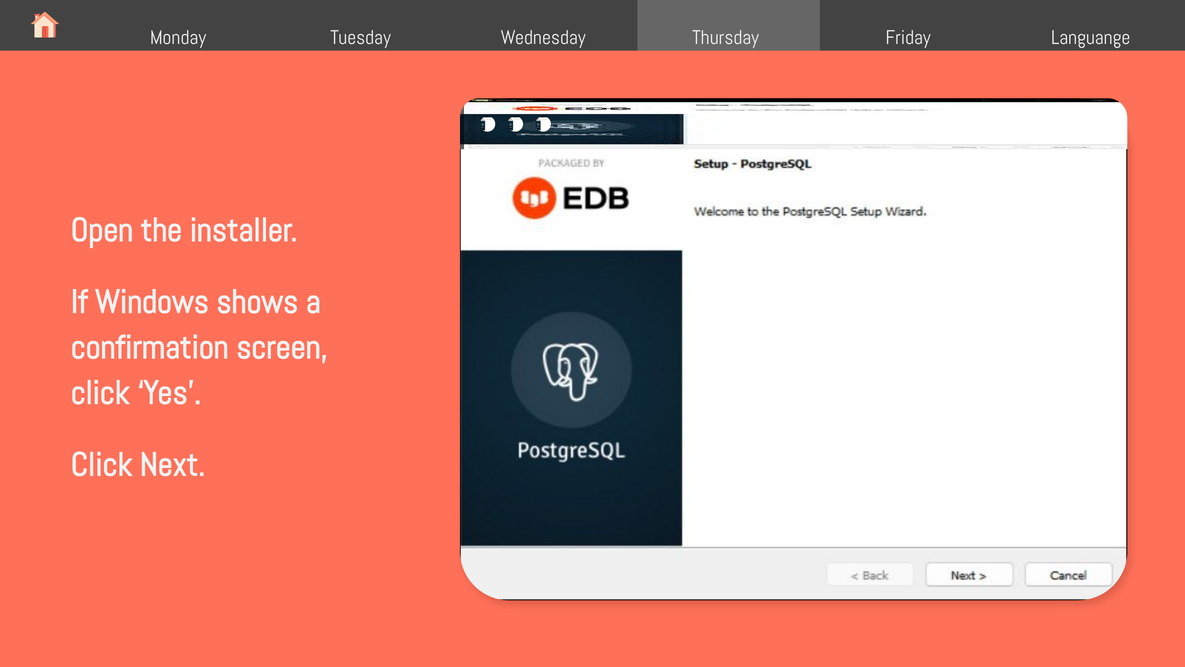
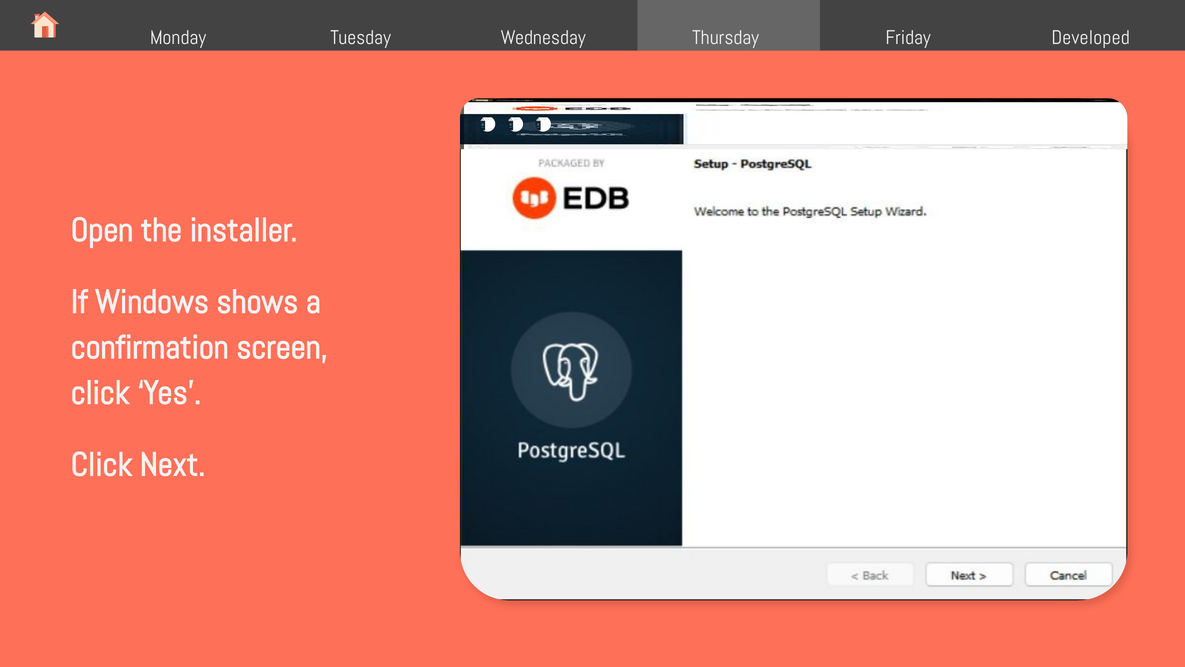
Languange: Languange -> Developed (1091, 38)
